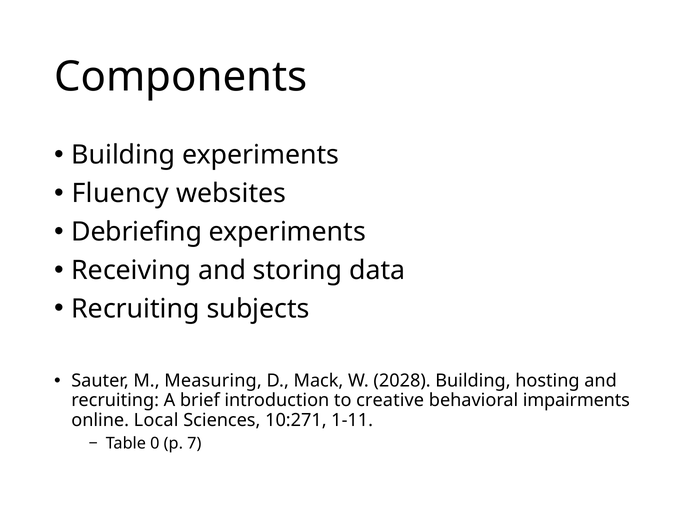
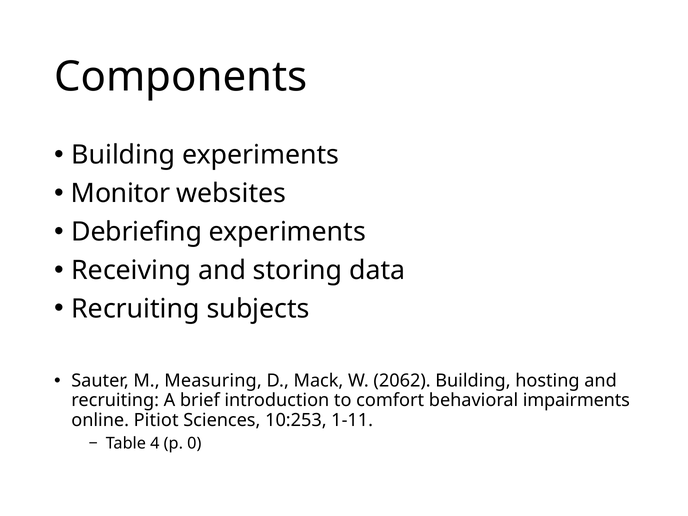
Fluency: Fluency -> Monitor (121, 193)
2028: 2028 -> 2062 (402, 381)
creative: creative -> comfort (390, 400)
Local: Local -> Pitiot (156, 420)
10:271: 10:271 -> 10:253 (296, 420)
0: 0 -> 4 (155, 443)
7: 7 -> 0 (194, 443)
